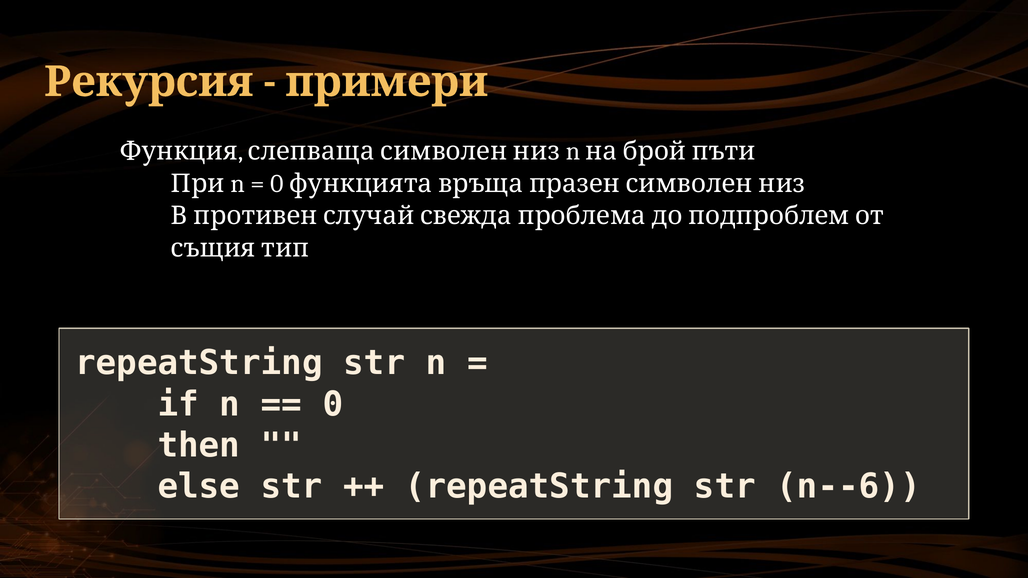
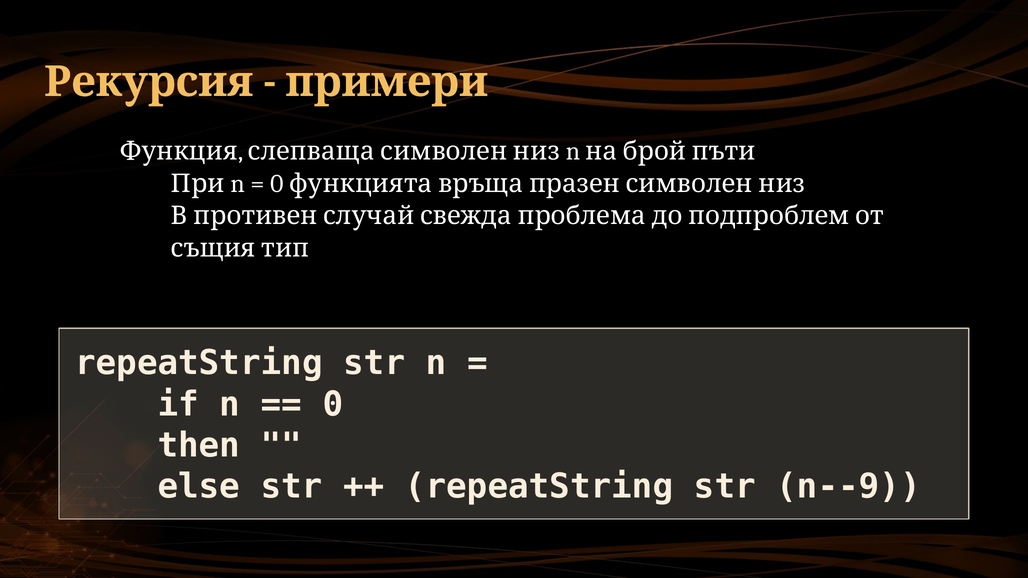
n--6: n--6 -> n--9 (849, 487)
